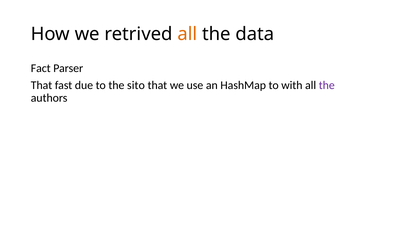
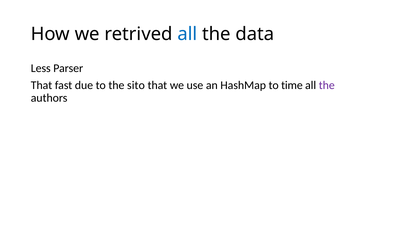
all colour: orange -> blue (187, 34)
Fact: Fact -> Less (41, 68)
with: with -> time (292, 85)
